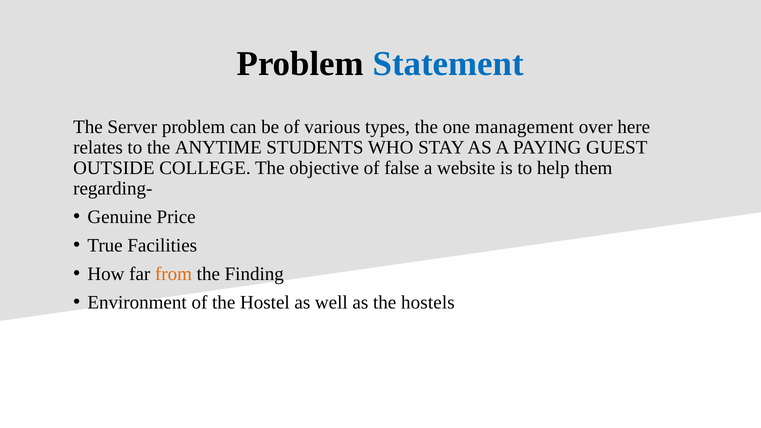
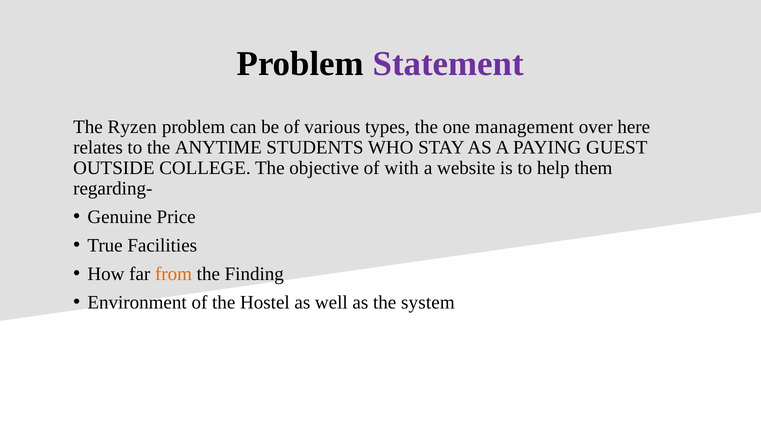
Statement colour: blue -> purple (448, 64)
Server: Server -> Ryzen (132, 127)
false: false -> with (402, 168)
hostels: hostels -> system (428, 302)
